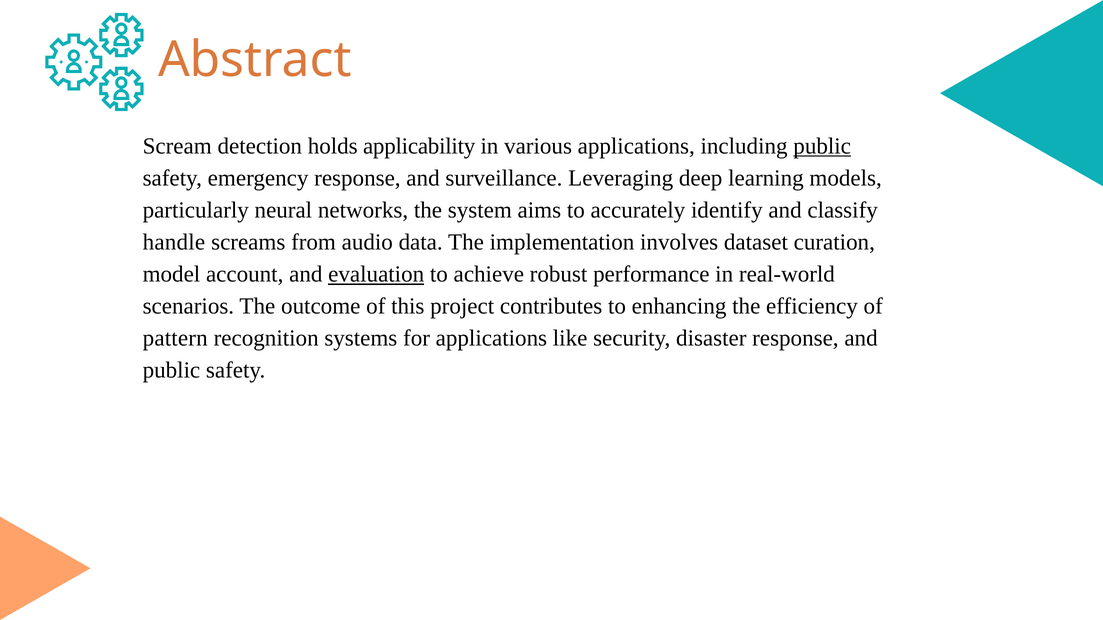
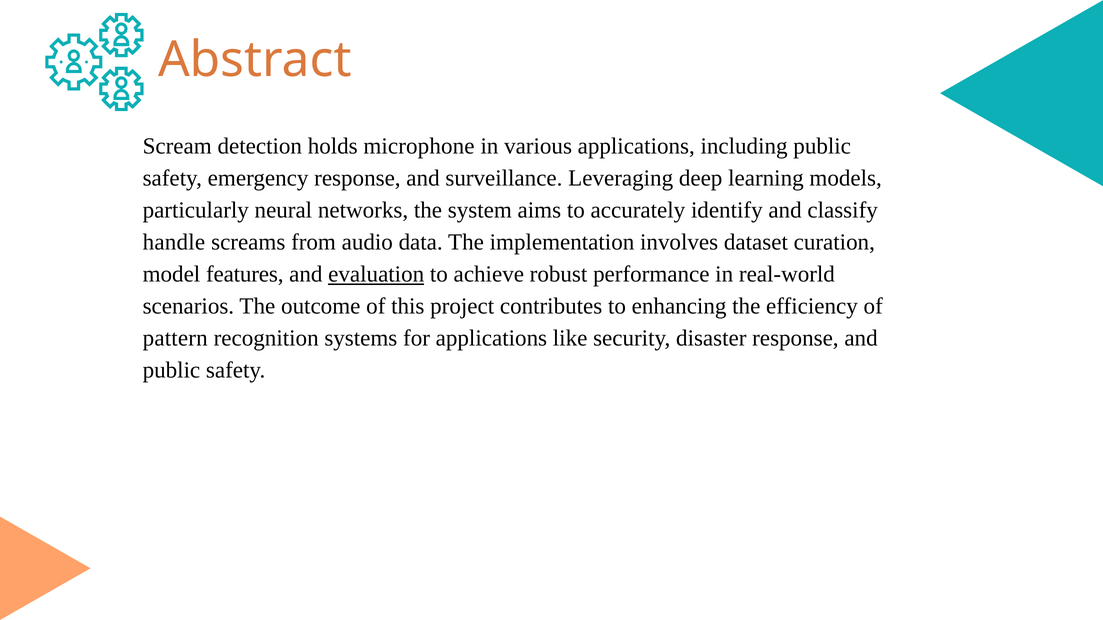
applicability: applicability -> microphone (419, 146)
public underline: present -> none (822, 146)
account: account -> features (245, 274)
